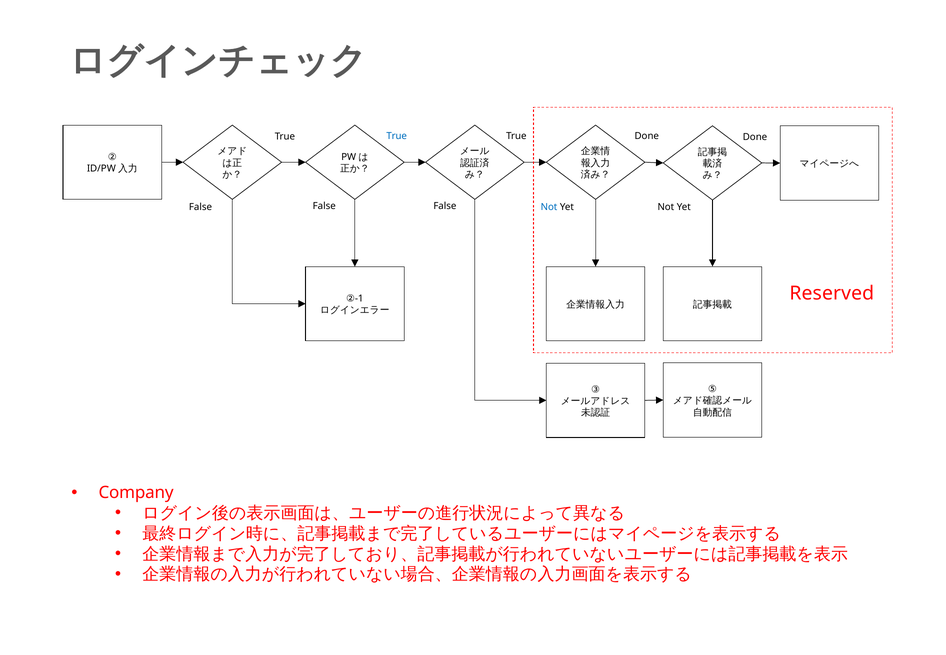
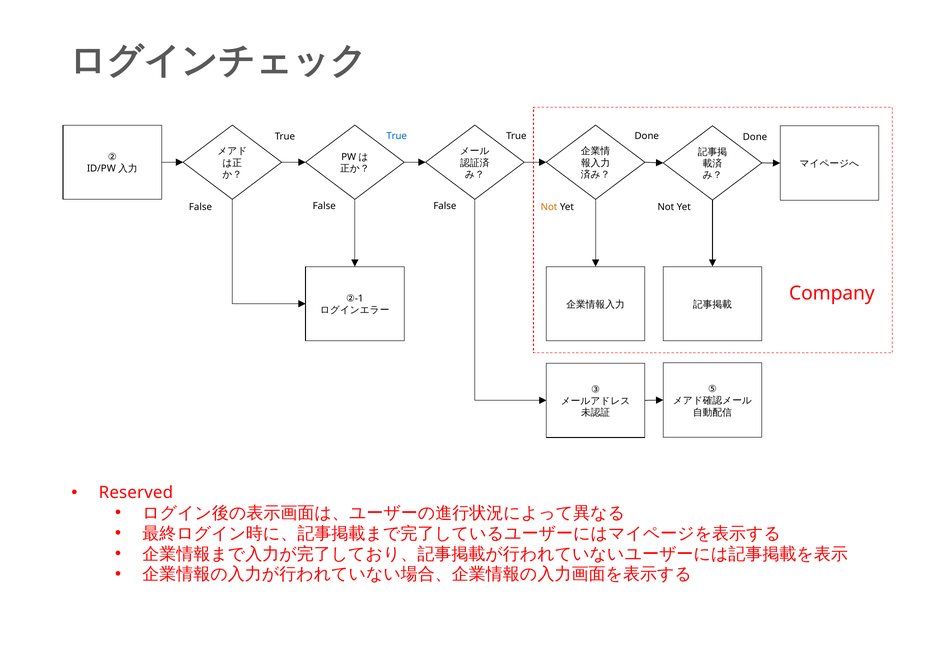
Not colour: blue -> orange (549, 207)
Reserved: Reserved -> Company (832, 293)
Company: Company -> Reserved (136, 493)
